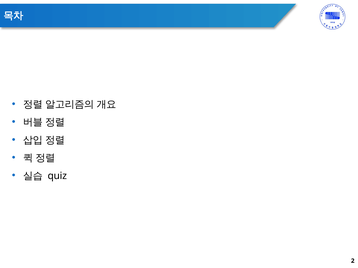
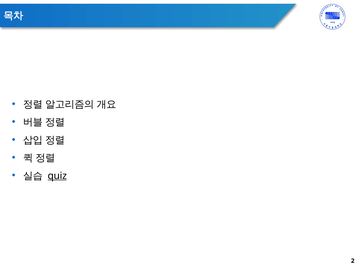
quiz underline: none -> present (57, 176)
